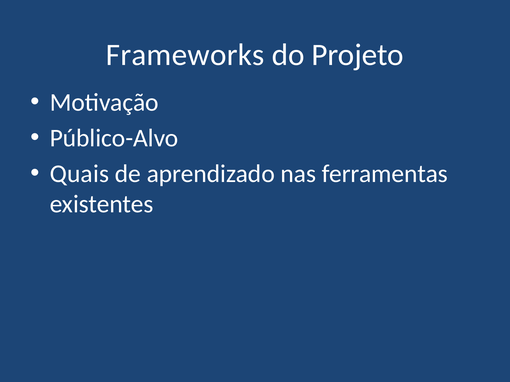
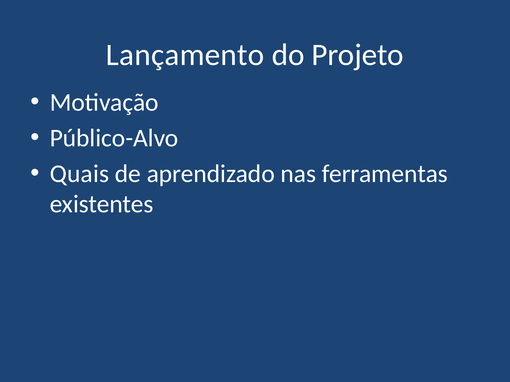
Frameworks: Frameworks -> Lançamento (185, 55)
